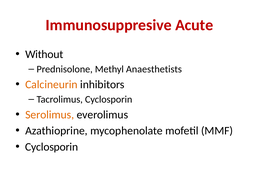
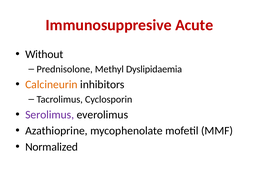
Anaesthetists: Anaesthetists -> Dyslipidaemia (154, 69)
Serolimus colour: orange -> purple (50, 115)
Cyclosporin: Cyclosporin -> Normalized (52, 147)
